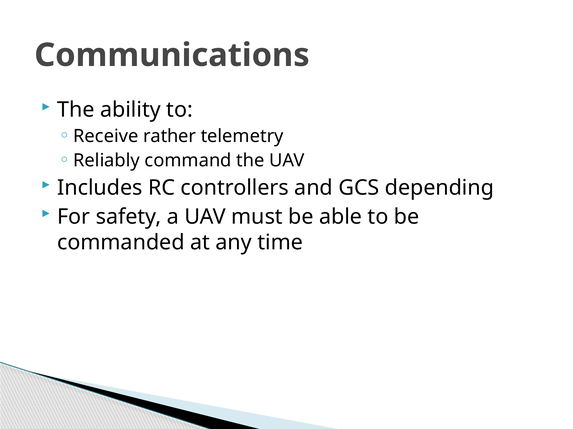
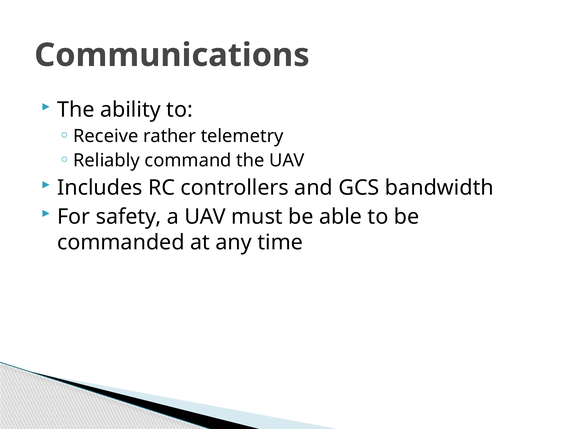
depending: depending -> bandwidth (439, 188)
